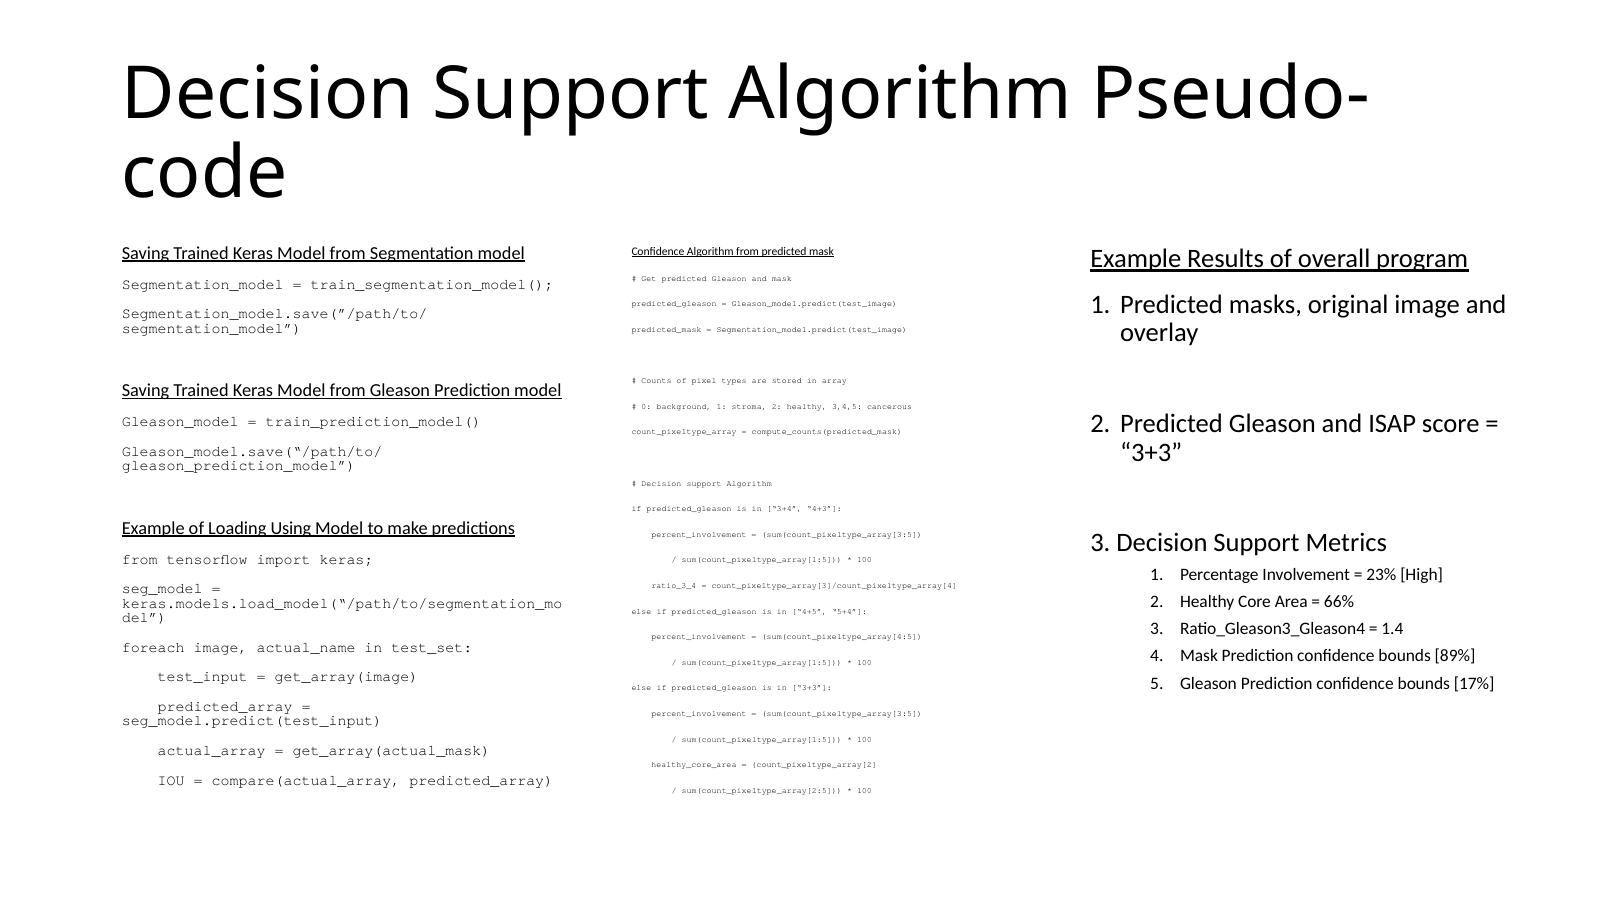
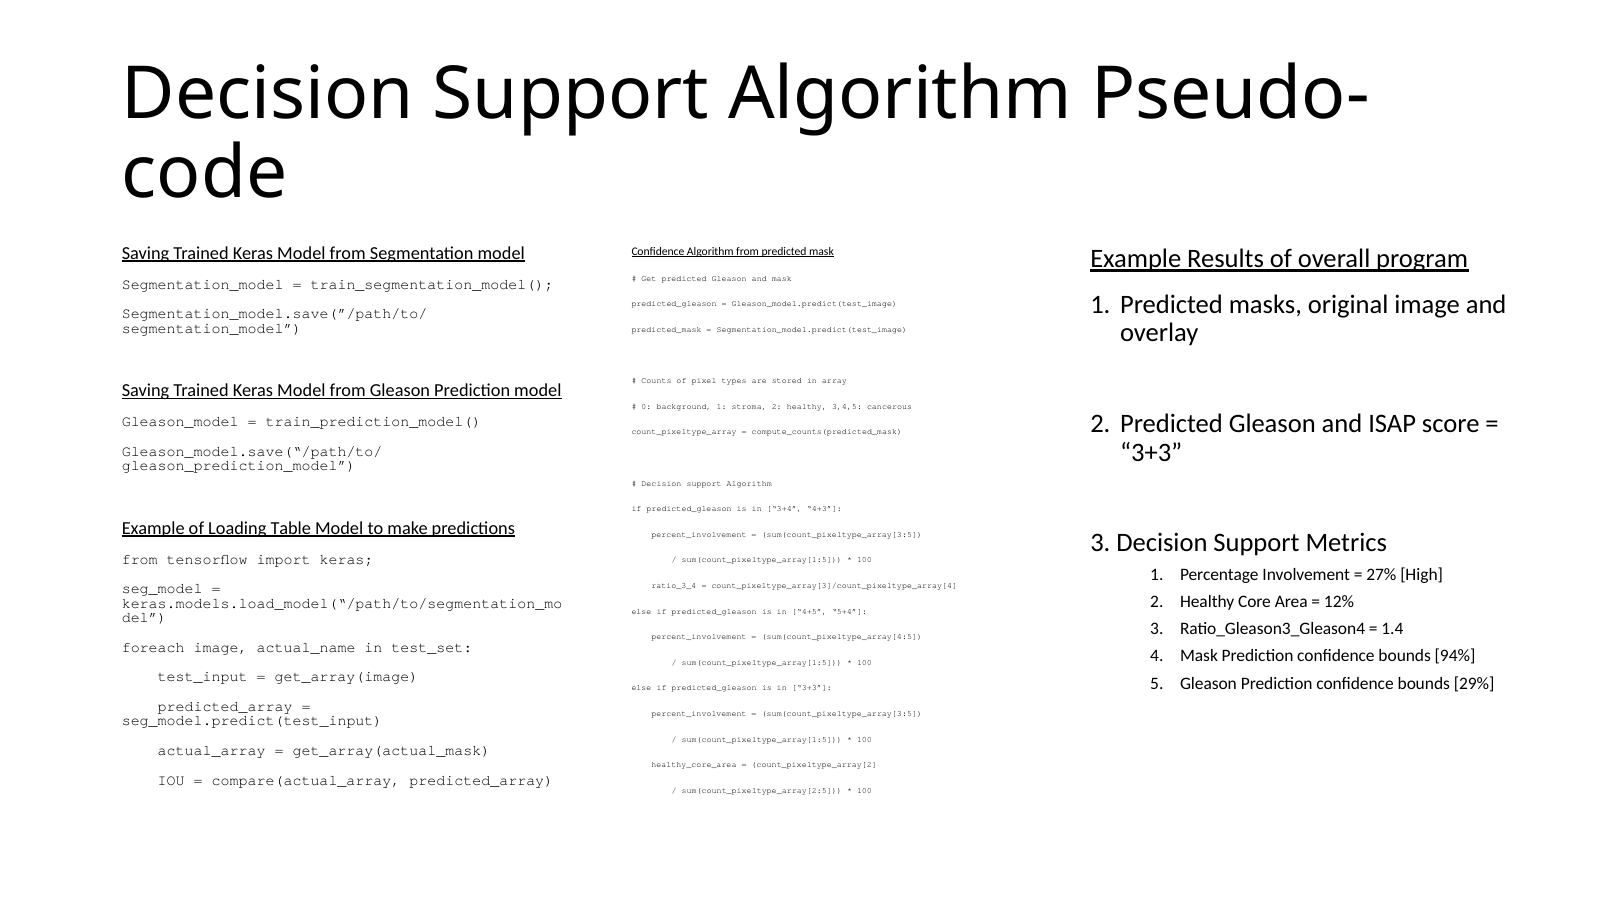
Using: Using -> Table (291, 528)
23%: 23% -> 27% (1381, 575)
66%: 66% -> 12% (1339, 602)
89%: 89% -> 94% (1455, 656)
17%: 17% -> 29% (1474, 684)
